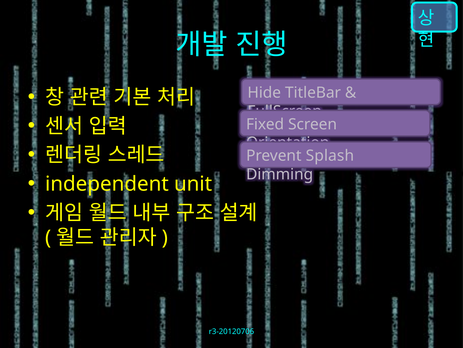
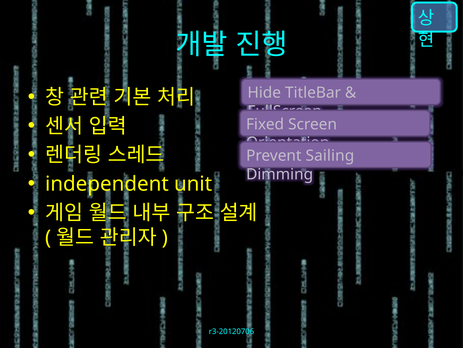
Splash: Splash -> Sailing (330, 155)
